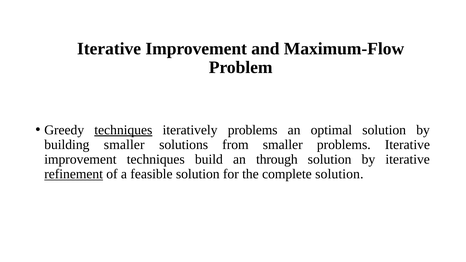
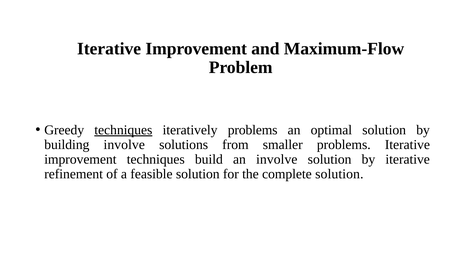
building smaller: smaller -> involve (124, 145)
an through: through -> involve (277, 159)
refinement underline: present -> none (74, 174)
